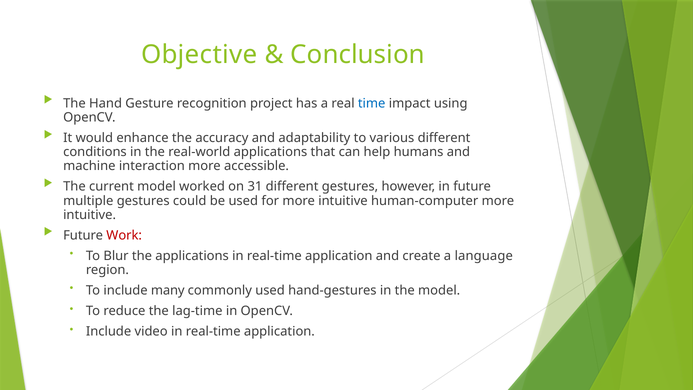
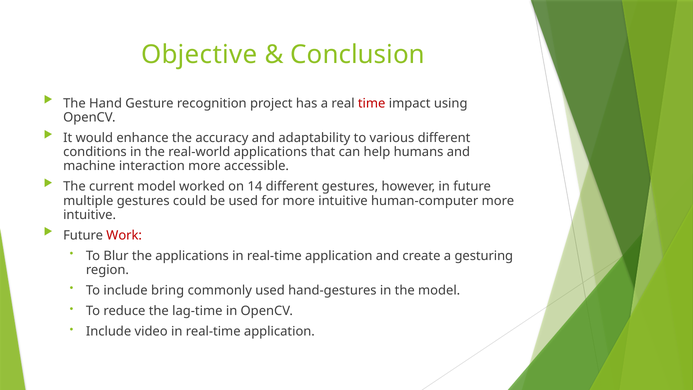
time colour: blue -> red (372, 103)
31: 31 -> 14 (255, 187)
language: language -> gesturing (484, 256)
many: many -> bring (168, 290)
